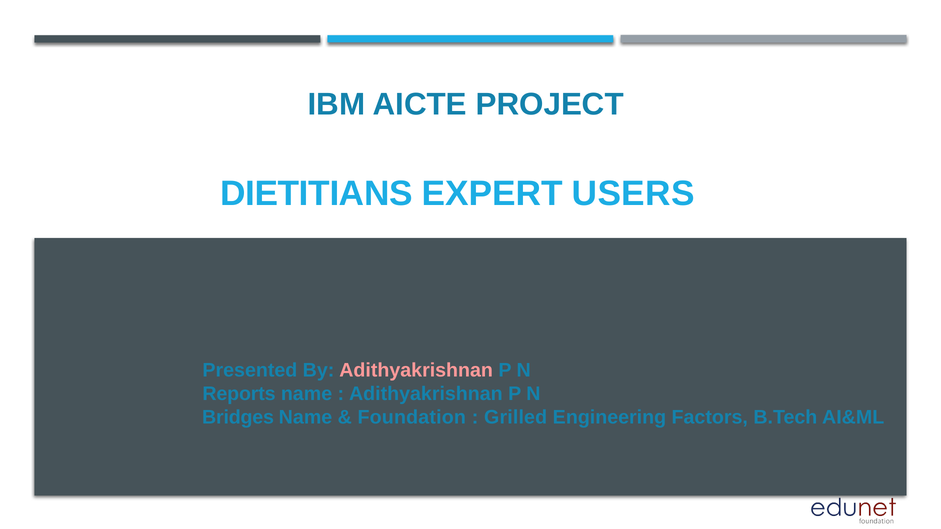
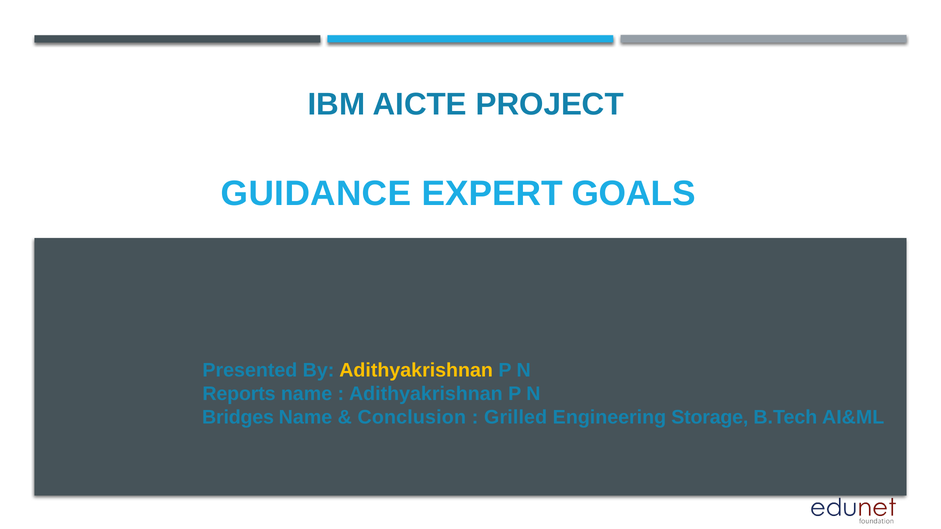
DIETITIANS: DIETITIANS -> GUIDANCE (316, 194)
USERS: USERS -> GOALS (634, 194)
Adithyakrishnan colour: pink -> yellow (416, 371)
Foundation: Foundation -> Conclusion (412, 418)
Factors: Factors -> Storage (710, 418)
